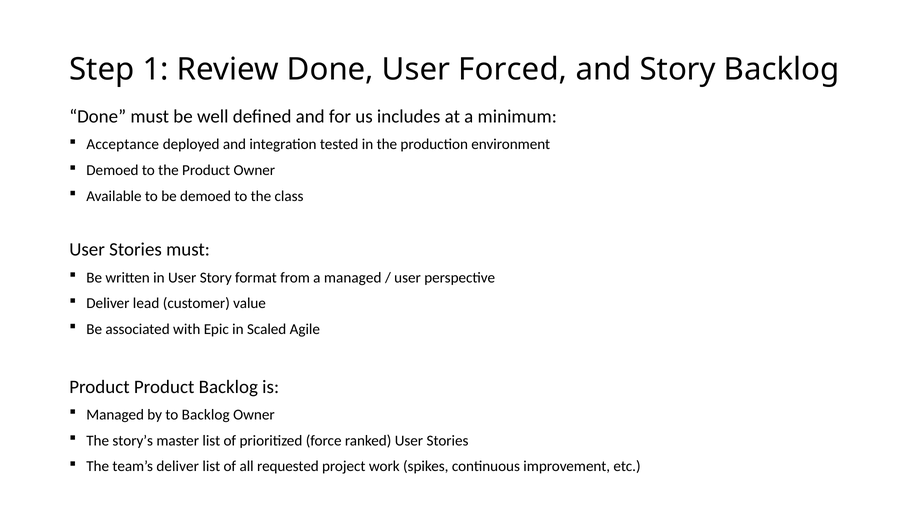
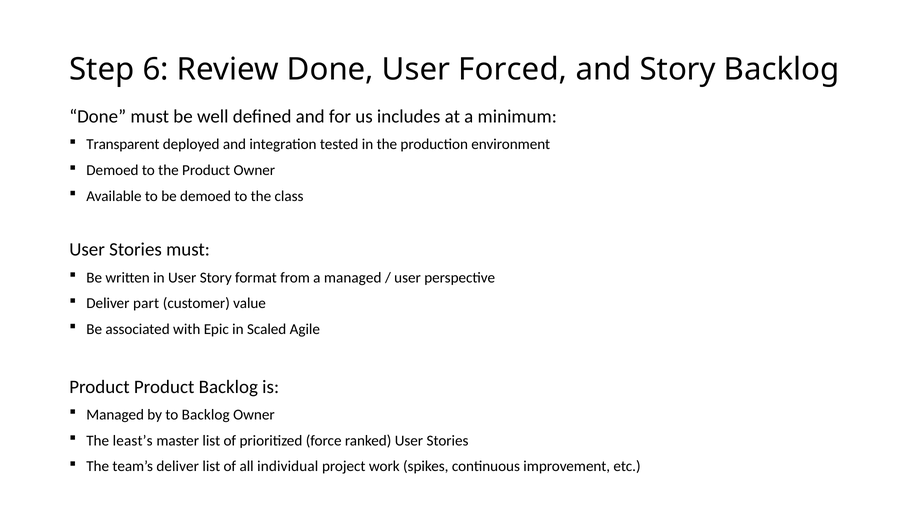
1: 1 -> 6 (156, 70)
Acceptance: Acceptance -> Transparent (123, 145)
lead: lead -> part (146, 304)
story’s: story’s -> least’s (133, 441)
requested: requested -> individual (288, 467)
